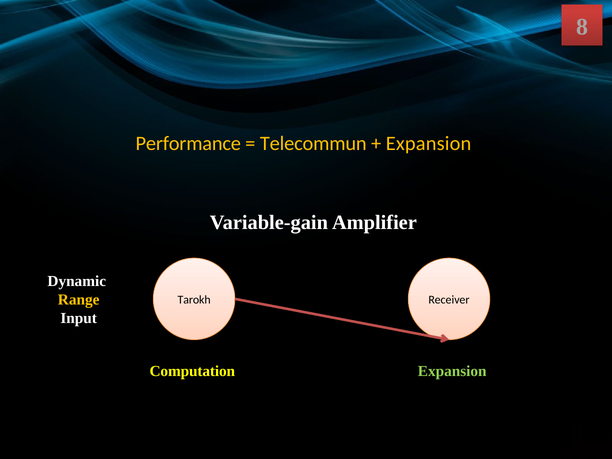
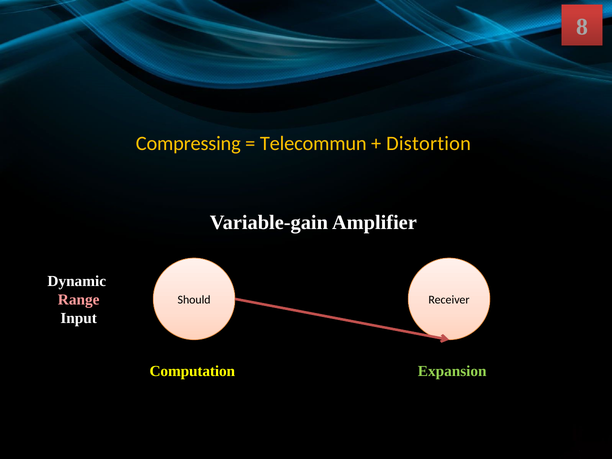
Performance: Performance -> Compressing (188, 143)
Expansion: Expansion -> Distortion (429, 143)
Range colour: yellow -> pink (79, 300)
Tarokh: Tarokh -> Should (194, 300)
